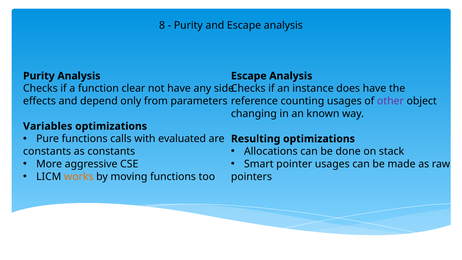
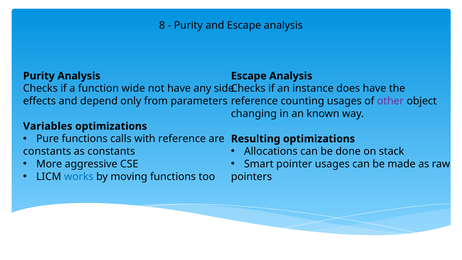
clear: clear -> wide (133, 88)
with evaluated: evaluated -> reference (182, 139)
works colour: orange -> blue (79, 176)
